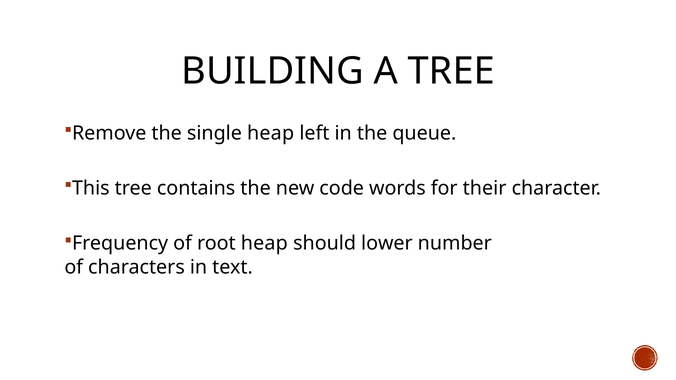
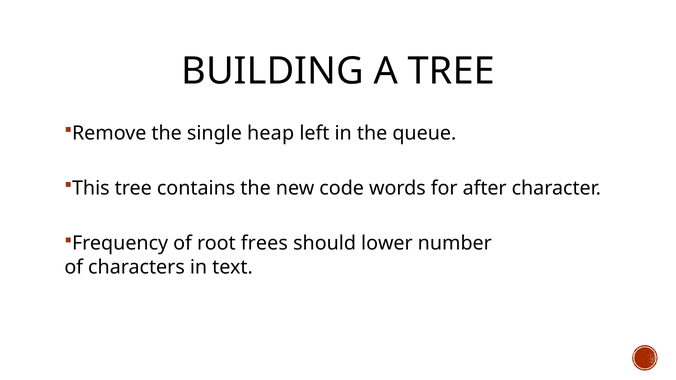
their: their -> after (485, 188)
root heap: heap -> frees (264, 244)
